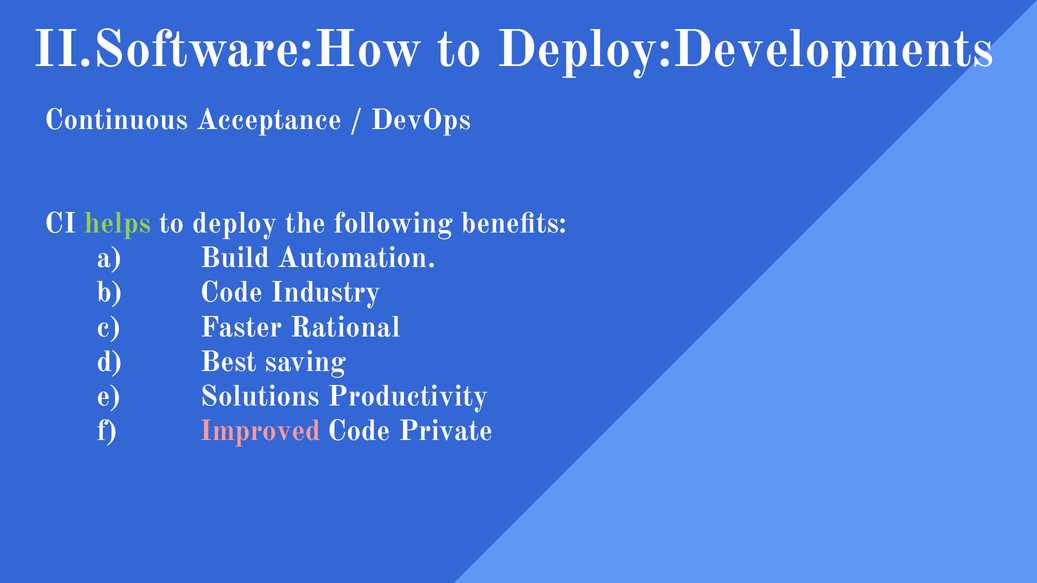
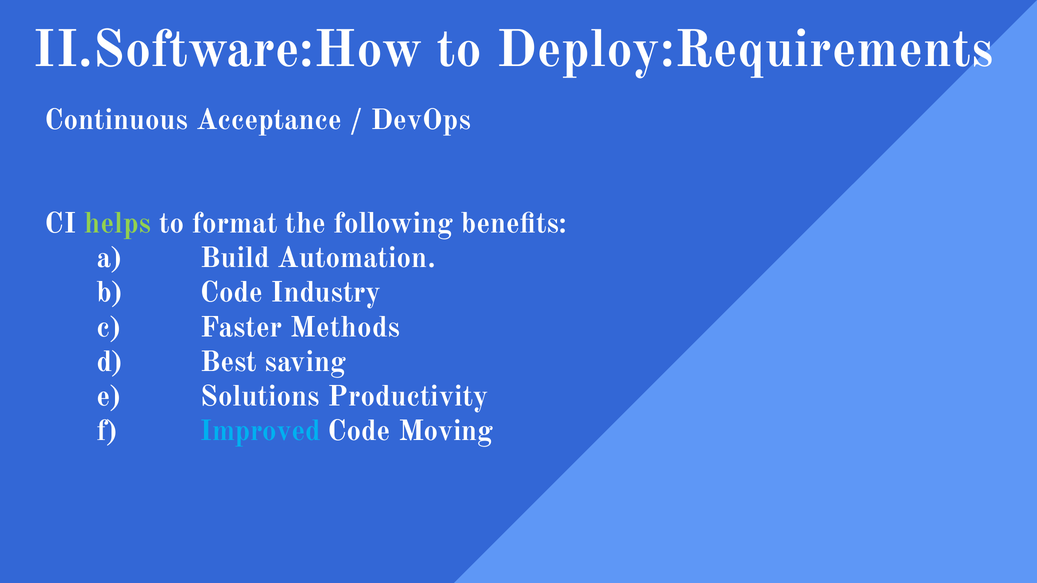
Deploy:Developments: Deploy:Developments -> Deploy:Requirements (745, 49)
deploy: deploy -> format (235, 223)
Rational: Rational -> Methods (345, 327)
Improved colour: pink -> light blue (260, 431)
Private: Private -> Moving (446, 431)
